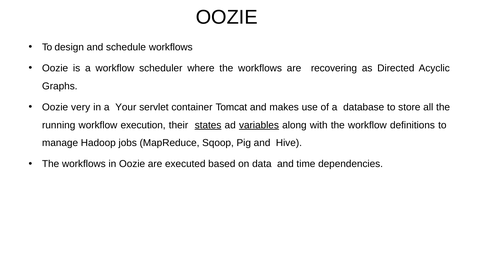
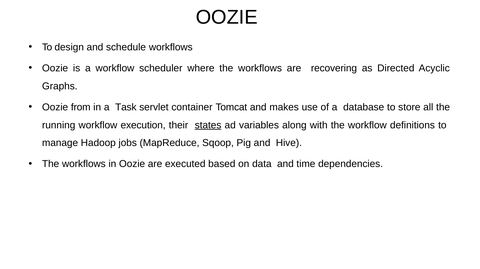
very: very -> from (81, 107)
Your: Your -> Task (126, 107)
variables underline: present -> none (259, 125)
